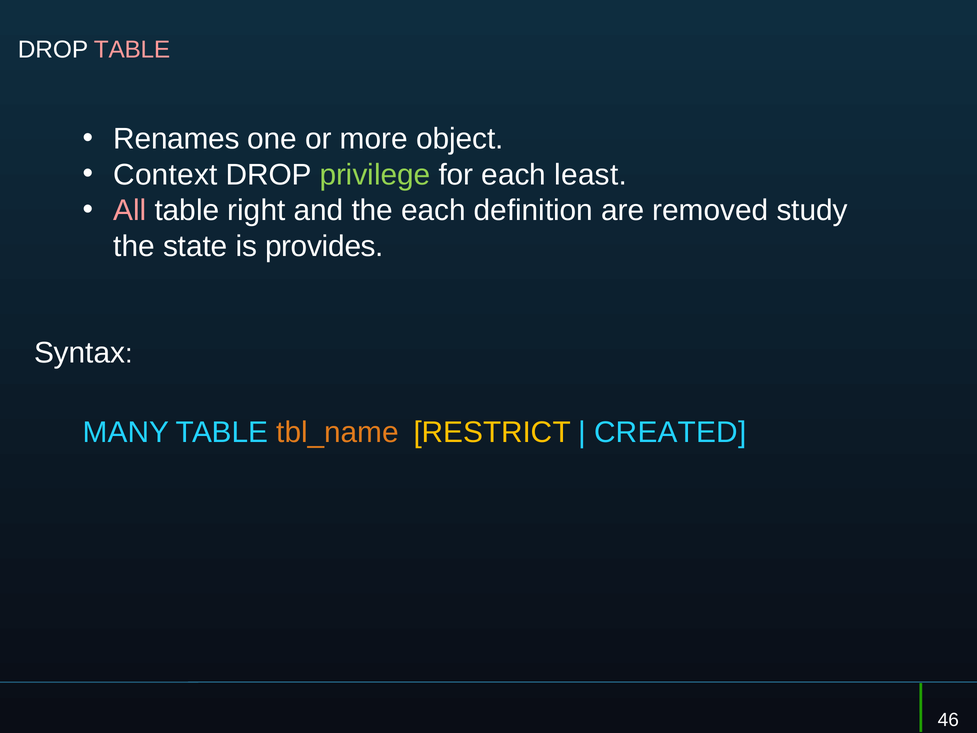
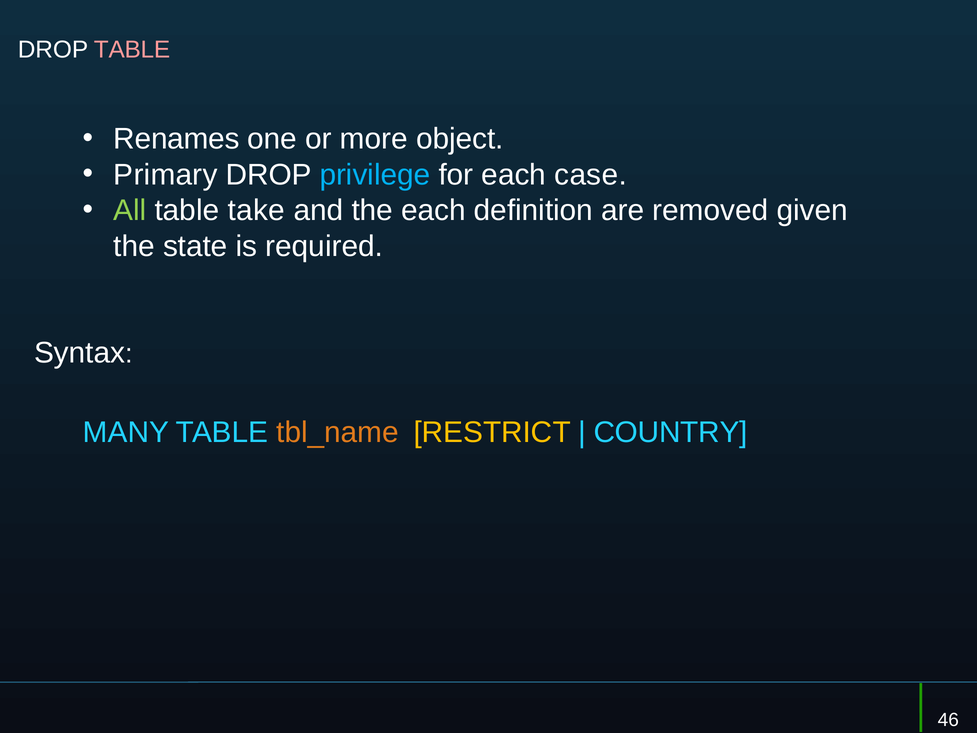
Context: Context -> Primary (165, 175)
privilege colour: light green -> light blue (375, 175)
least: least -> case (591, 175)
All colour: pink -> light green (130, 210)
right: right -> take (256, 210)
study: study -> given (812, 210)
provides: provides -> required (324, 246)
CREATED: CREATED -> COUNTRY (671, 432)
